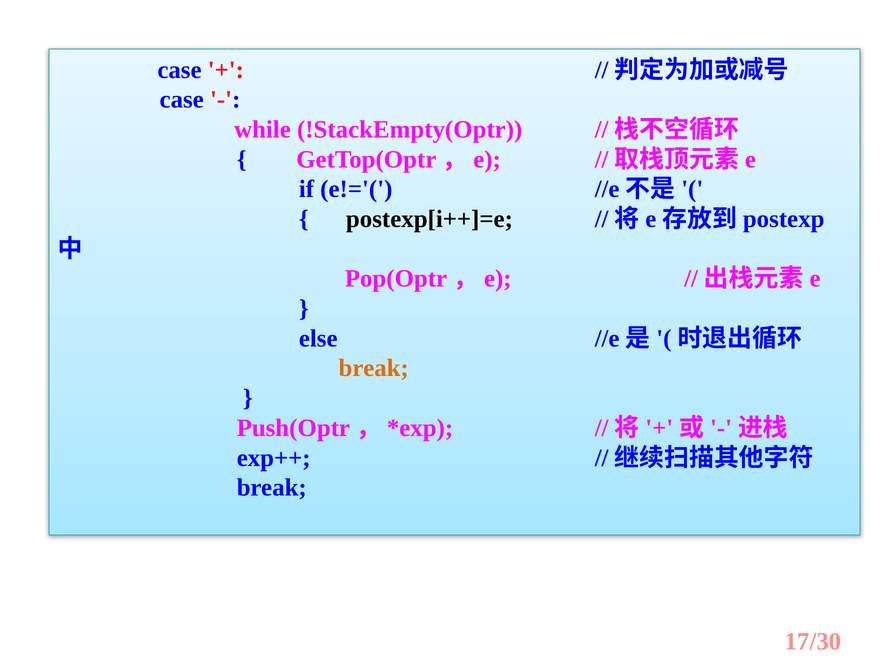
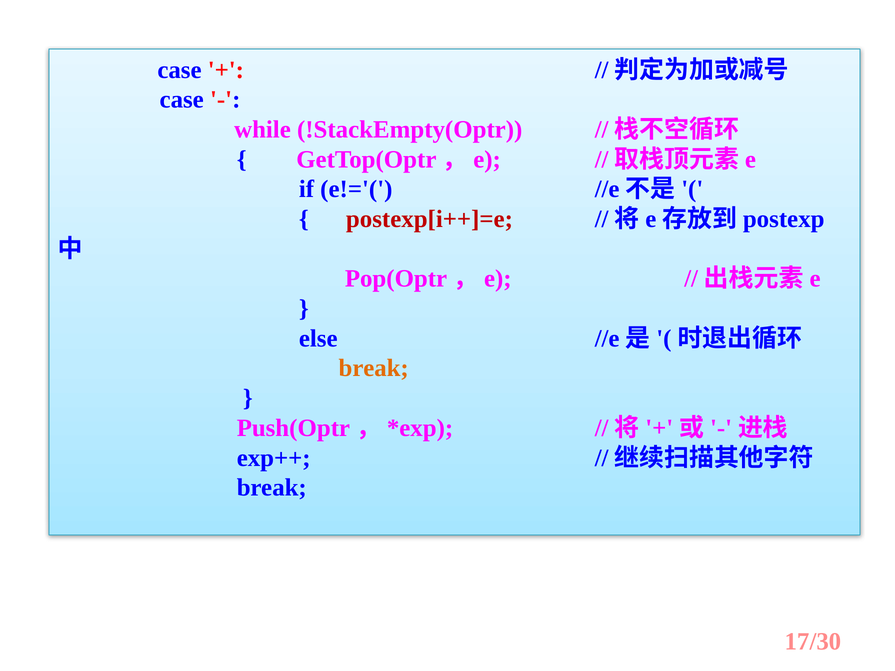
postexp[i++]=e colour: black -> red (429, 219)
